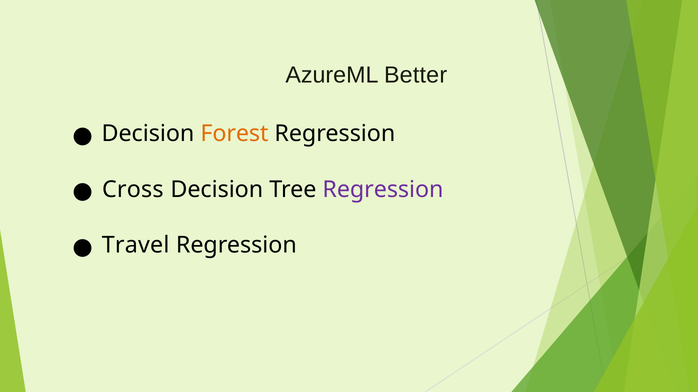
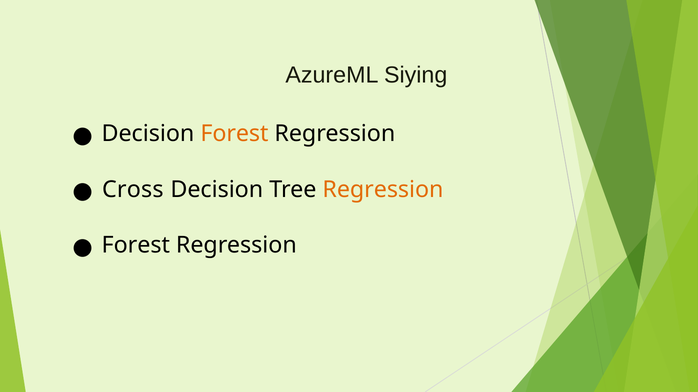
Better: Better -> Siying (416, 75)
Regression colour: purple -> orange (383, 190)
Travel: Travel -> Forest (136, 246)
